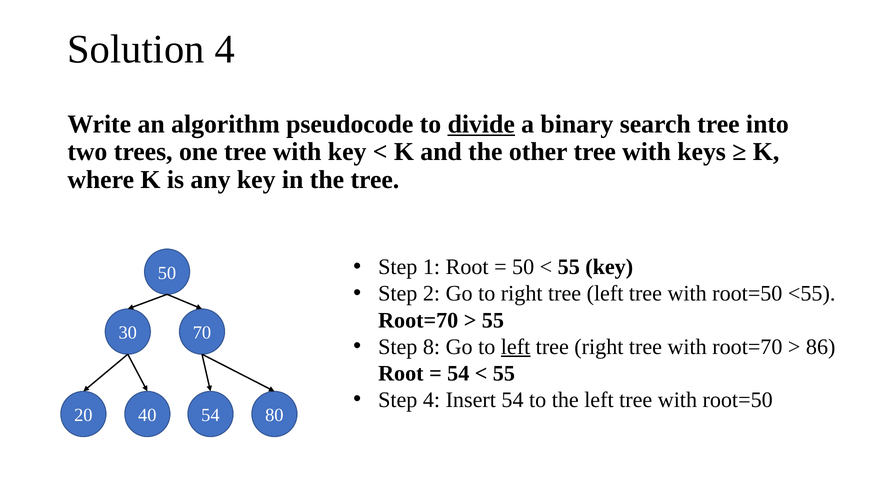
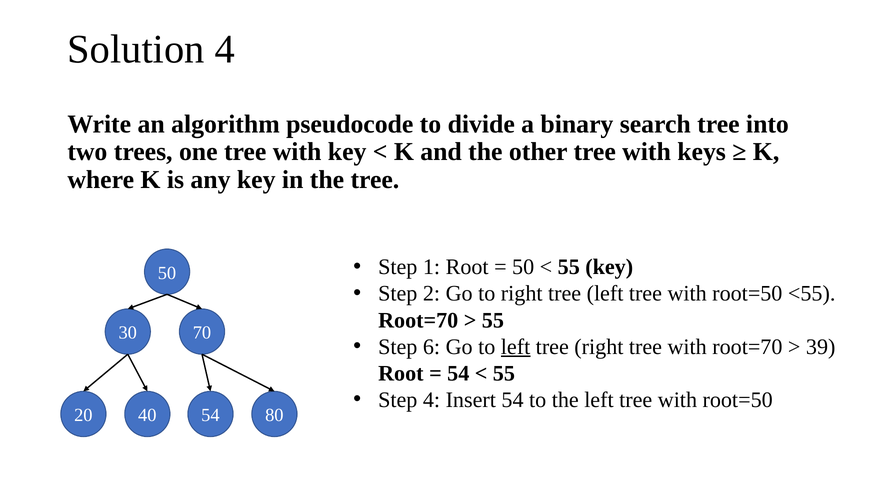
divide underline: present -> none (481, 124)
8: 8 -> 6 (432, 346)
86: 86 -> 39 (821, 346)
